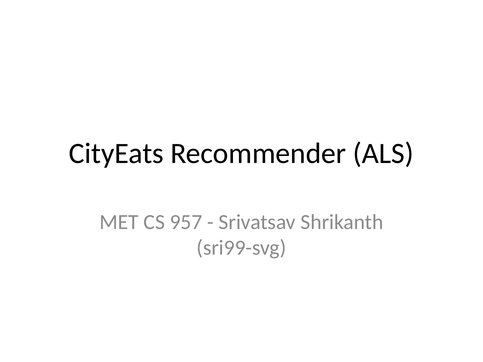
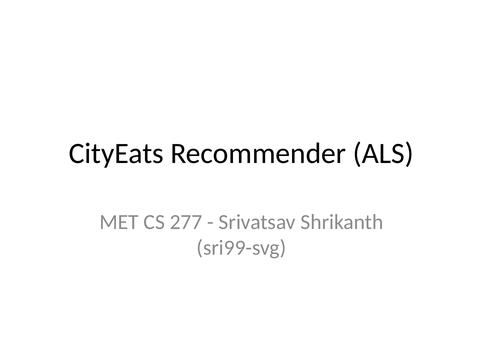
957: 957 -> 277 (186, 222)
